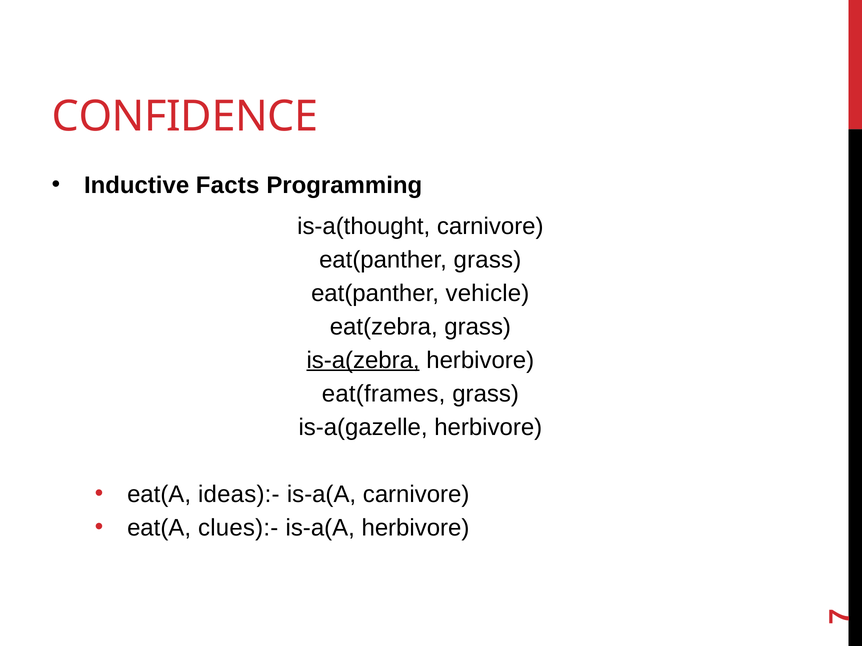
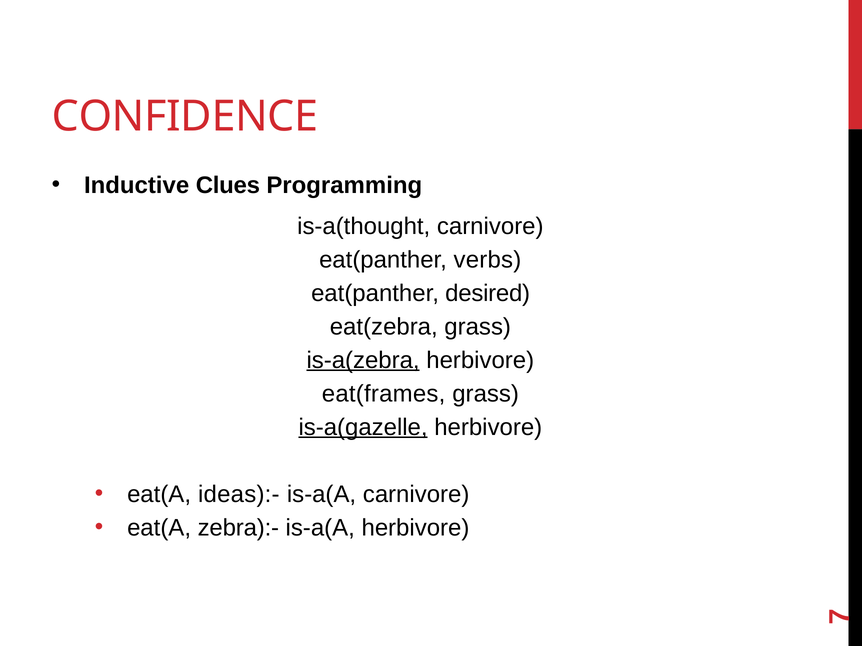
Facts: Facts -> Clues (228, 186)
eat(panther grass: grass -> verbs (487, 260)
vehicle: vehicle -> desired (488, 293)
is-a(gazelle underline: none -> present (363, 427)
clues):-: clues):- -> zebra):- (238, 528)
